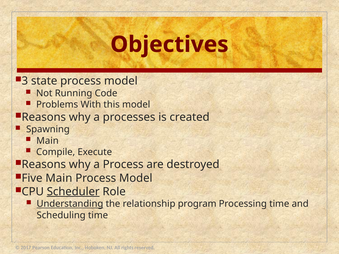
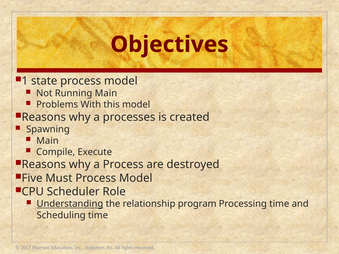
3: 3 -> 1 (25, 81)
Running Code: Code -> Main (106, 93)
Five Main: Main -> Must (59, 178)
Scheduler underline: present -> none (73, 192)
